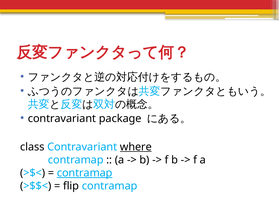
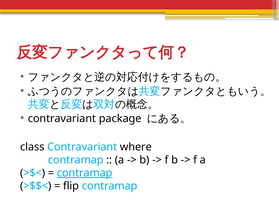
where underline: present -> none (136, 147)
